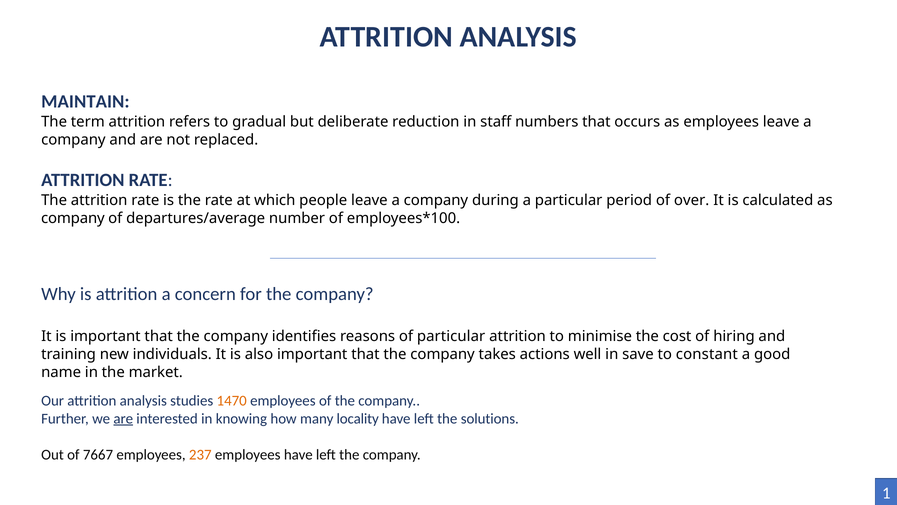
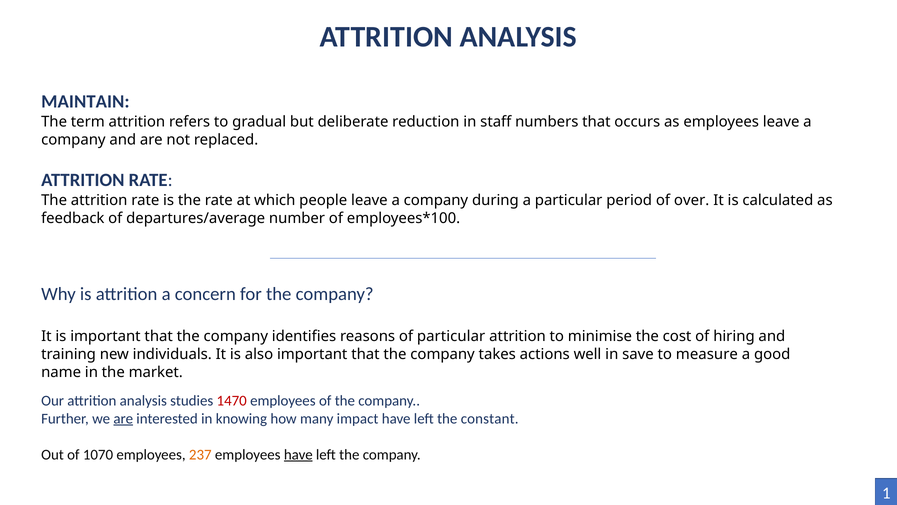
company: company -> feedback (73, 218)
constant: constant -> measure (707, 354)
1470 colour: orange -> red (232, 400)
locality: locality -> impact (358, 418)
solutions: solutions -> constant (490, 418)
7667: 7667 -> 1070 (98, 454)
have underline: none -> present (298, 454)
